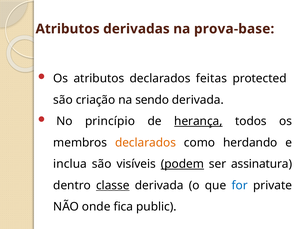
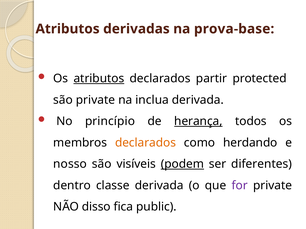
atributos underline: none -> present (99, 79)
feitas: feitas -> partir (212, 79)
são criação: criação -> private (95, 100)
sendo: sendo -> inclua (152, 100)
inclua: inclua -> nosso (70, 164)
assinatura: assinatura -> diferentes (262, 164)
classe underline: present -> none (113, 186)
for colour: blue -> purple (240, 186)
onde: onde -> disso (96, 207)
